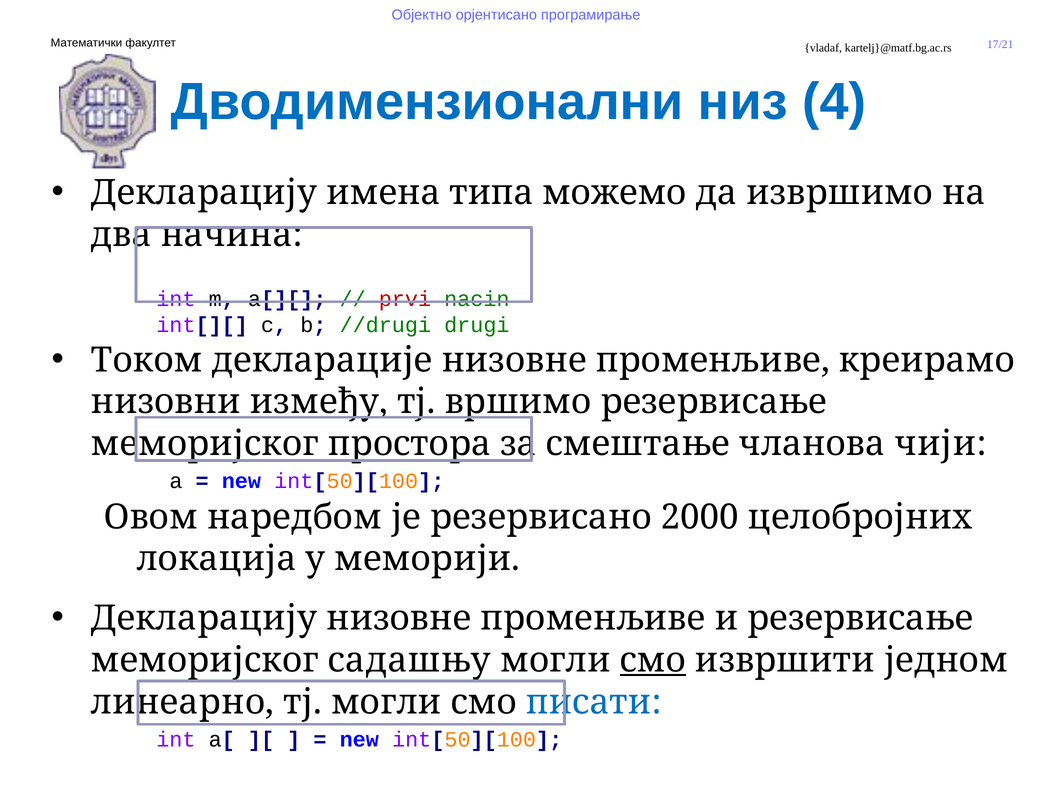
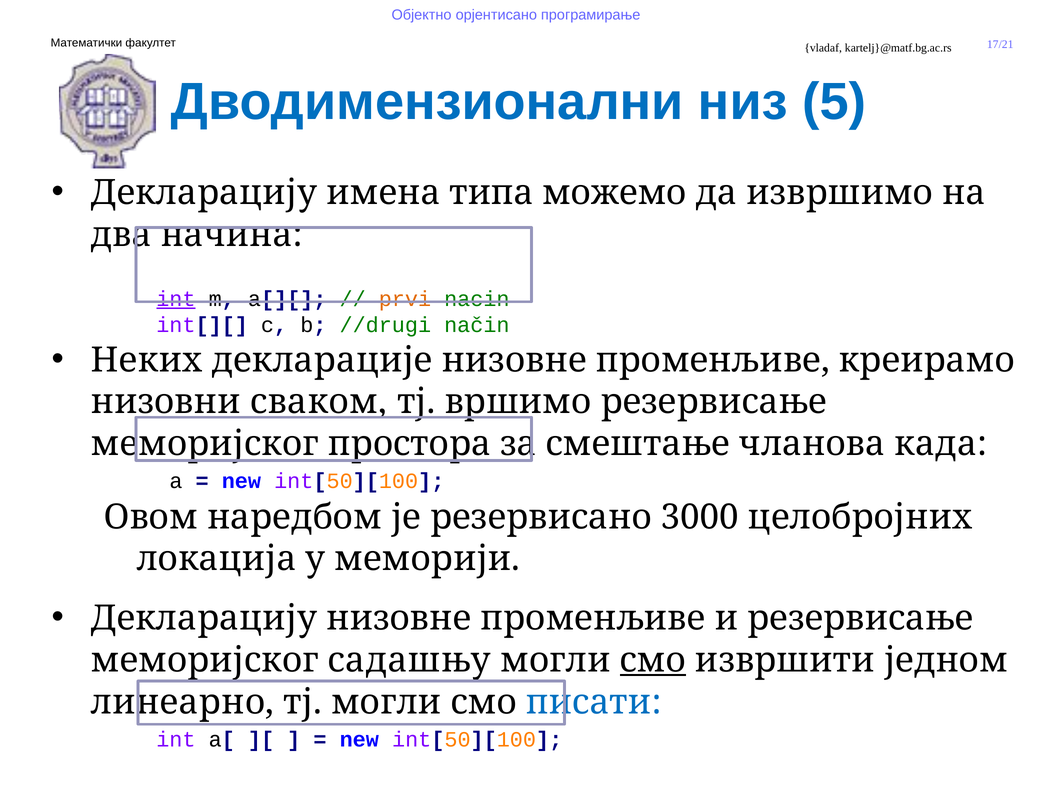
4: 4 -> 5 (834, 102)
int underline: none -> present (176, 299)
prvi colour: red -> orange (405, 299)
drugi: drugi -> način (477, 325)
Током: Током -> Неких (147, 360)
између: између -> сваком (319, 402)
чији: чији -> када (941, 444)
2000: 2000 -> 3000 (700, 517)
